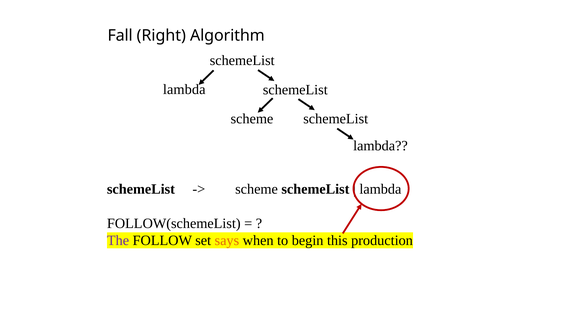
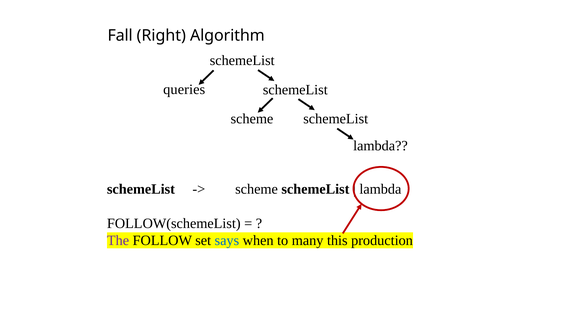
lambda: lambda -> queries (184, 89)
says colour: orange -> blue (227, 240)
begin: begin -> many (308, 240)
